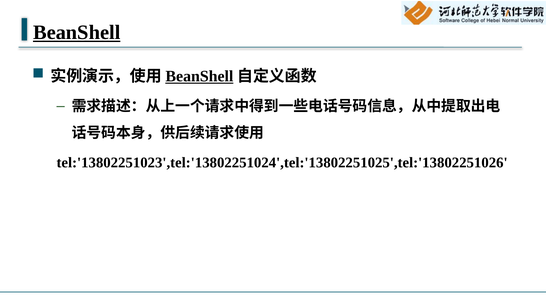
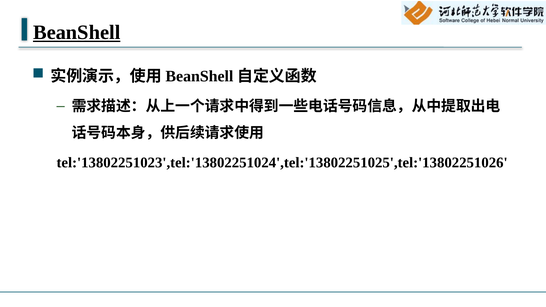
BeanShell underline: present -> none (199, 76)
